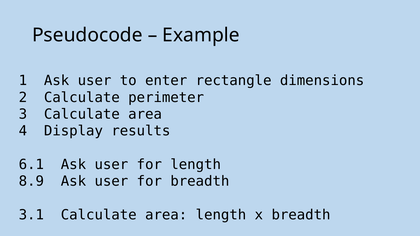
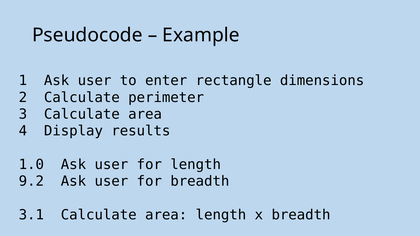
6.1: 6.1 -> 1.0 (31, 165)
8.9: 8.9 -> 9.2 (31, 182)
